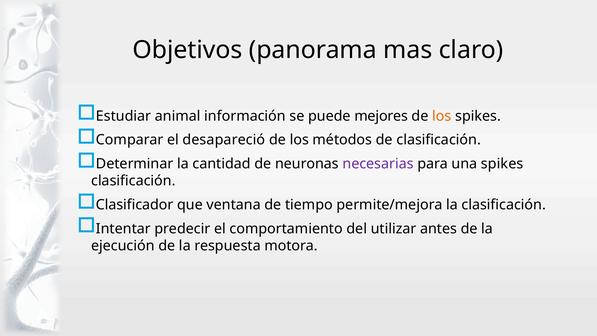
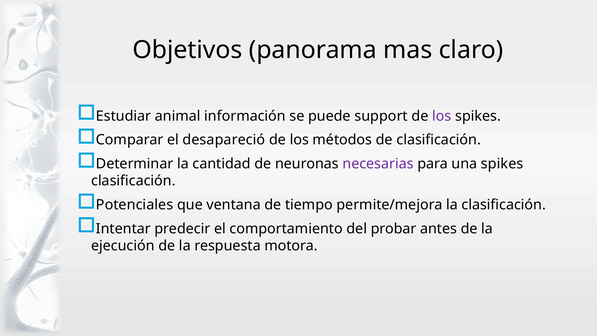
mejores: mejores -> support (381, 116)
los colour: orange -> purple (442, 116)
Clasificador: Clasificador -> Potenciales (135, 205)
utilizar: utilizar -> probar (394, 229)
